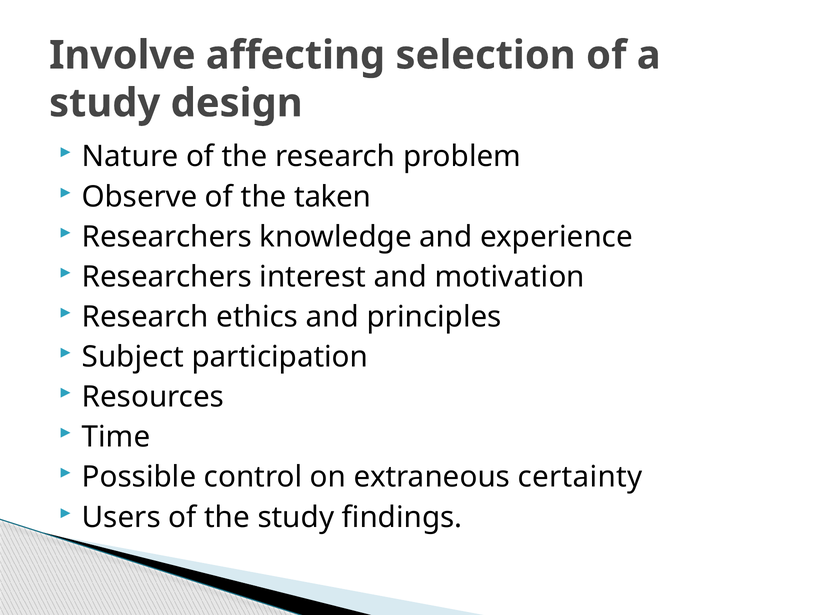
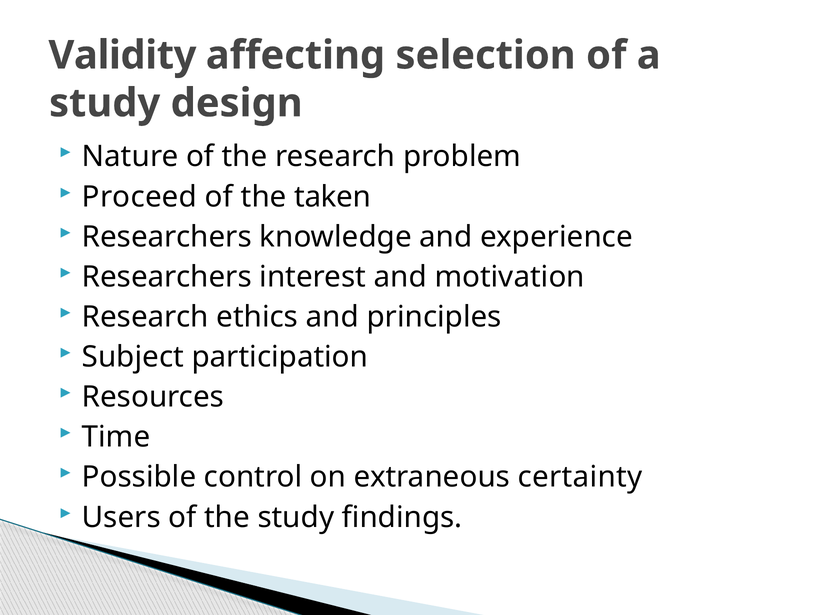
Involve: Involve -> Validity (122, 55)
Observe: Observe -> Proceed (139, 197)
